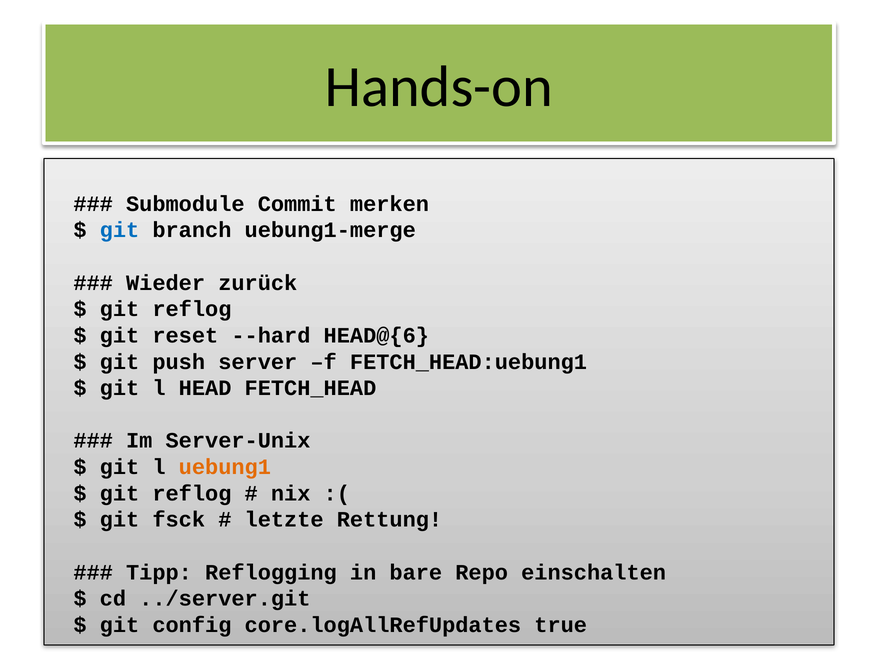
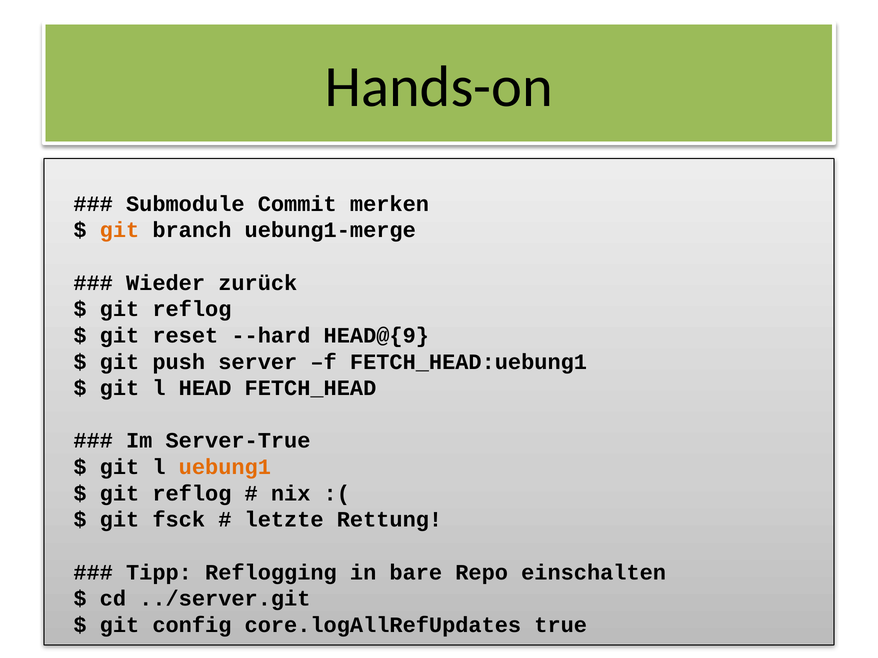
git colour: blue -> orange (119, 230)
HEAD@{6: HEAD@{6 -> HEAD@{9 (376, 336)
Server-Unix: Server-Unix -> Server-True (238, 441)
